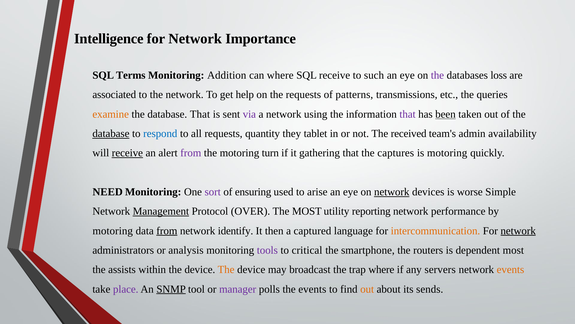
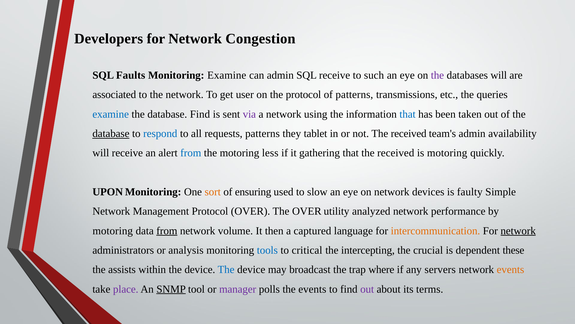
Intelligence: Intelligence -> Developers (109, 39)
Importance: Importance -> Congestion (260, 39)
Terms: Terms -> Faults (131, 75)
Monitoring Addition: Addition -> Examine (227, 75)
can where: where -> admin (280, 75)
databases loss: loss -> will (499, 75)
help: help -> user (245, 95)
the requests: requests -> protocol (303, 95)
examine colour: orange -> blue (111, 114)
database That: That -> Find (200, 114)
that colour: purple -> blue (408, 114)
been underline: present -> none (445, 114)
requests quantity: quantity -> patterns (262, 133)
receive underline: present -> none (127, 153)
from colour: purple -> blue (191, 153)
turn: turn -> less (270, 153)
that the captures: captures -> received (396, 153)
NEED: NEED -> UPON (108, 192)
sort colour: purple -> orange (213, 192)
arise: arise -> slow (317, 192)
network underline: present -> none (392, 192)
worse: worse -> faulty (470, 192)
Management underline: present -> none (161, 211)
The MOST: MOST -> OVER (307, 211)
reporting: reporting -> analyzed (371, 211)
identify: identify -> volume (235, 230)
tools colour: purple -> blue (267, 250)
smartphone: smartphone -> intercepting (368, 250)
routers: routers -> crucial (428, 250)
dependent most: most -> these (513, 250)
The colour: orange -> blue (226, 269)
out colour: orange -> purple (367, 289)
sends: sends -> terms (430, 289)
